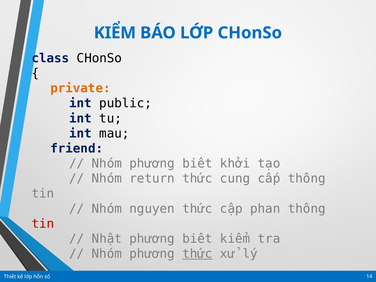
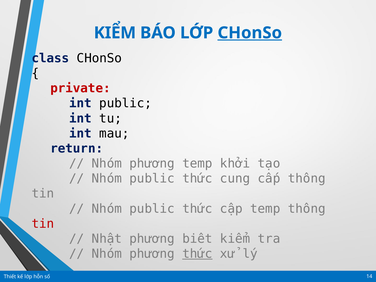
CHonSo underline: none -> present (250, 33)
private colour: orange -> red (80, 88)
friend: friend -> return (77, 148)
Nhóm phương biết: biết -> temp (197, 163)
return: return -> public (152, 179)
nguyen: nguyen -> public (152, 209)
cập phan: phan -> temp (265, 209)
